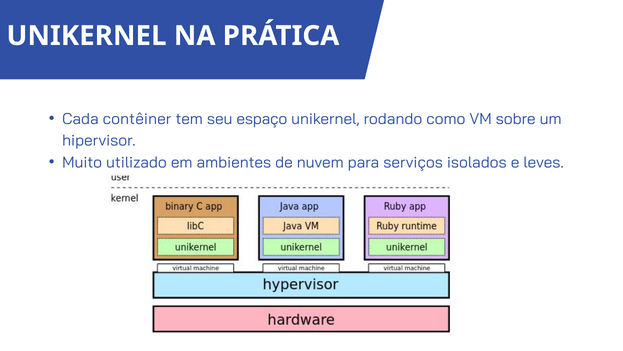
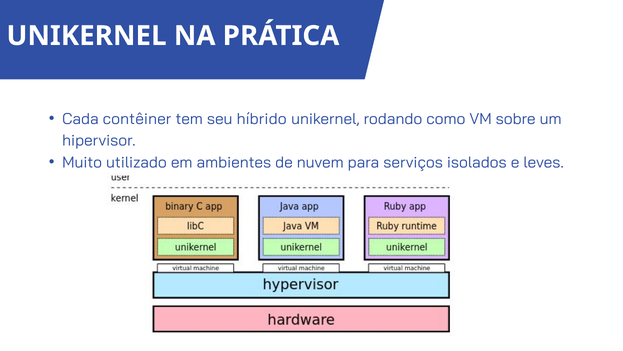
espaço: espaço -> híbrido (262, 119)
